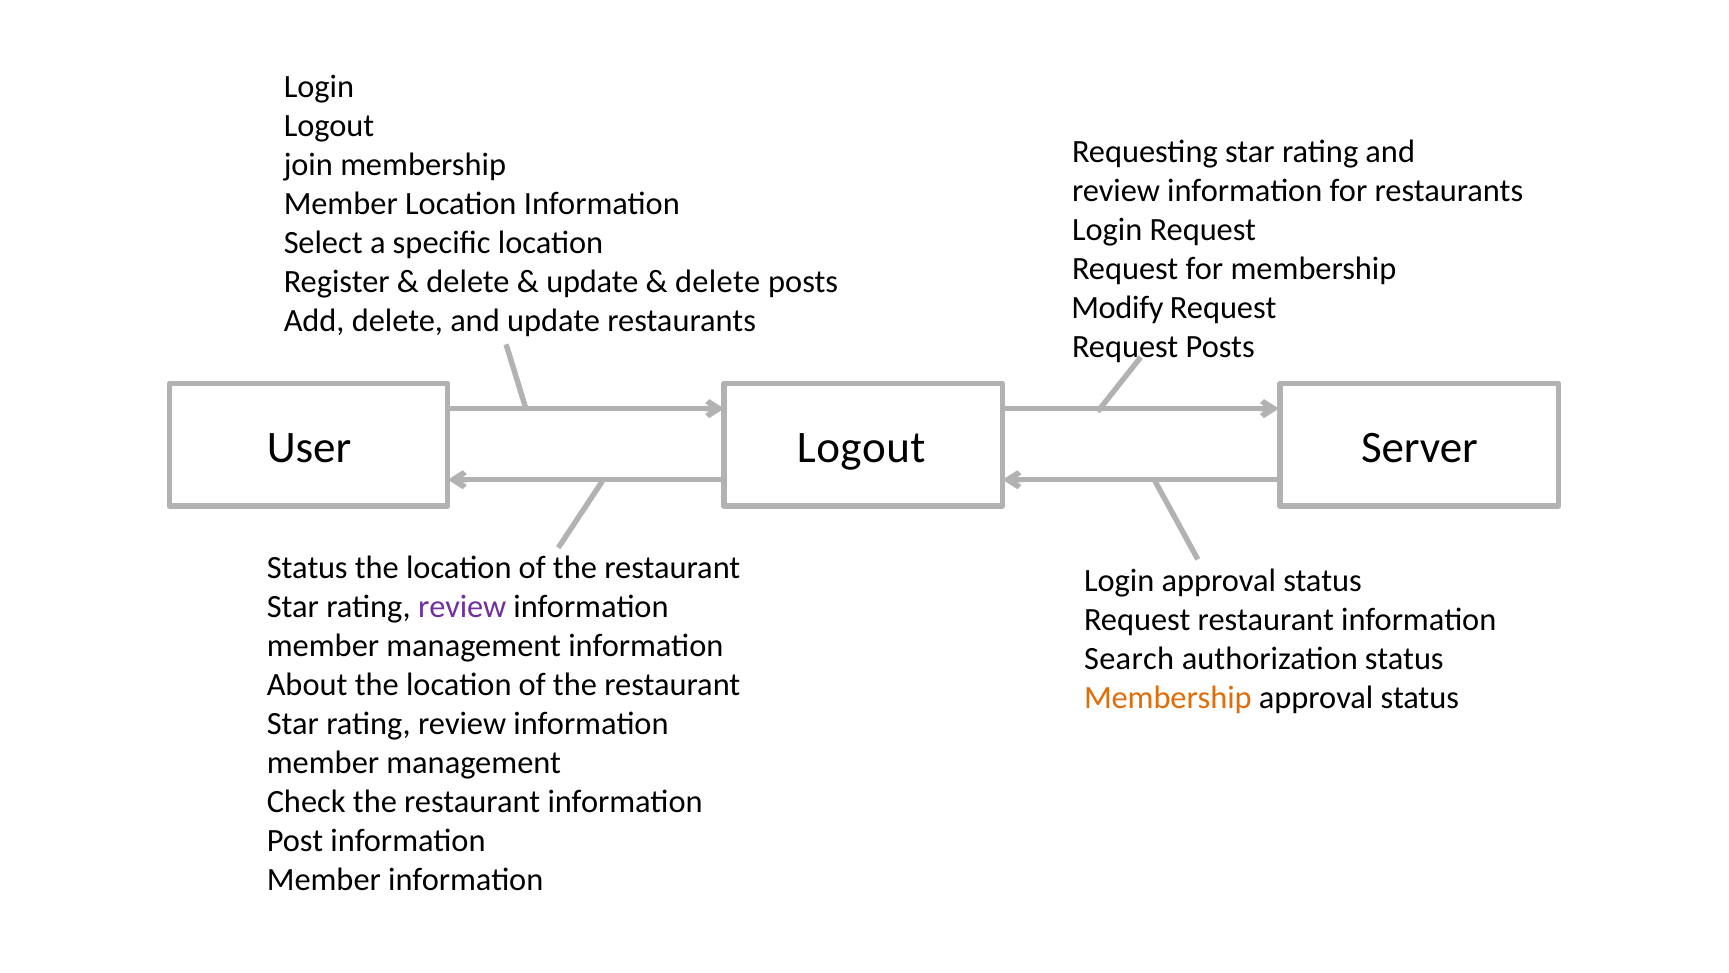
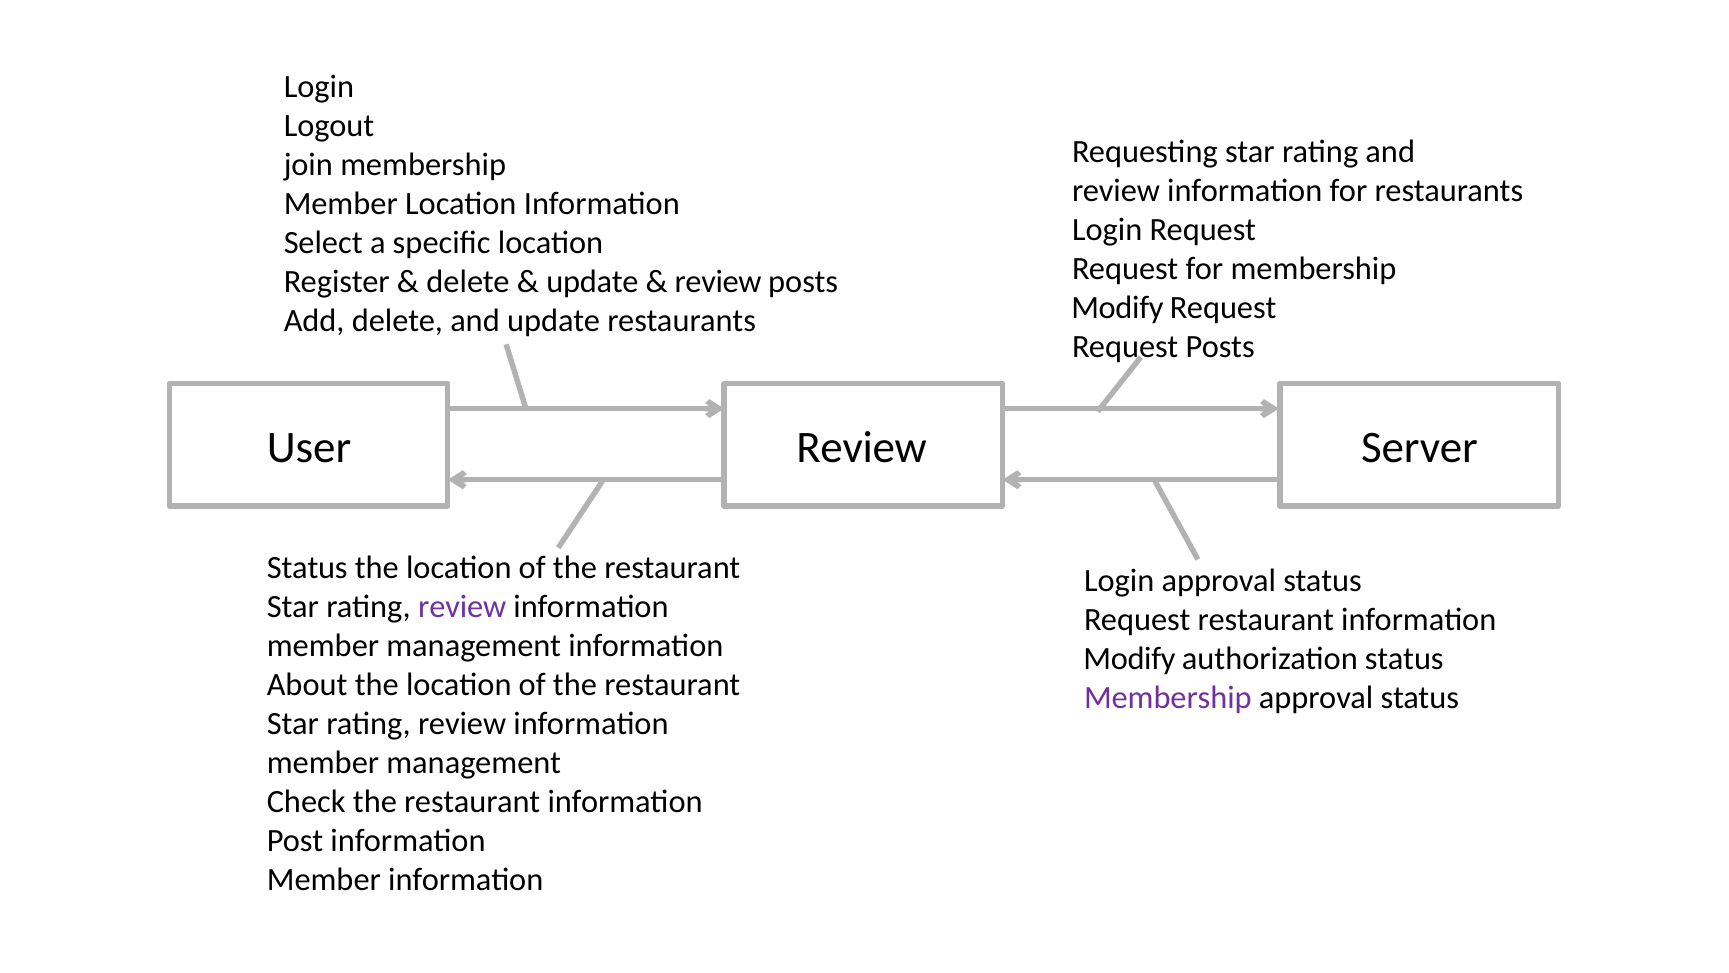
delete: delete -> review (718, 281)
User Logout: Logout -> Review (862, 448)
Search: Search -> Modify (1129, 659)
Membership colour: orange -> purple (1168, 698)
